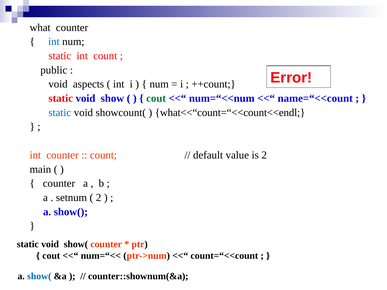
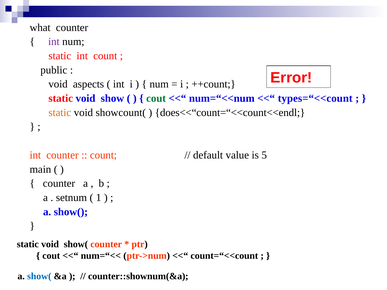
int colour: blue -> purple (54, 42)
name=“<<count: name=“<<count -> types=“<<count (315, 98)
static colour: blue -> orange (60, 113)
what<<“count=“<<count<<endl: what<<“count=“<<count<<endl -> does<<“count=“<<count<<endl (230, 113)
is 2: 2 -> 5 (264, 155)
2: 2 -> 1 (99, 198)
